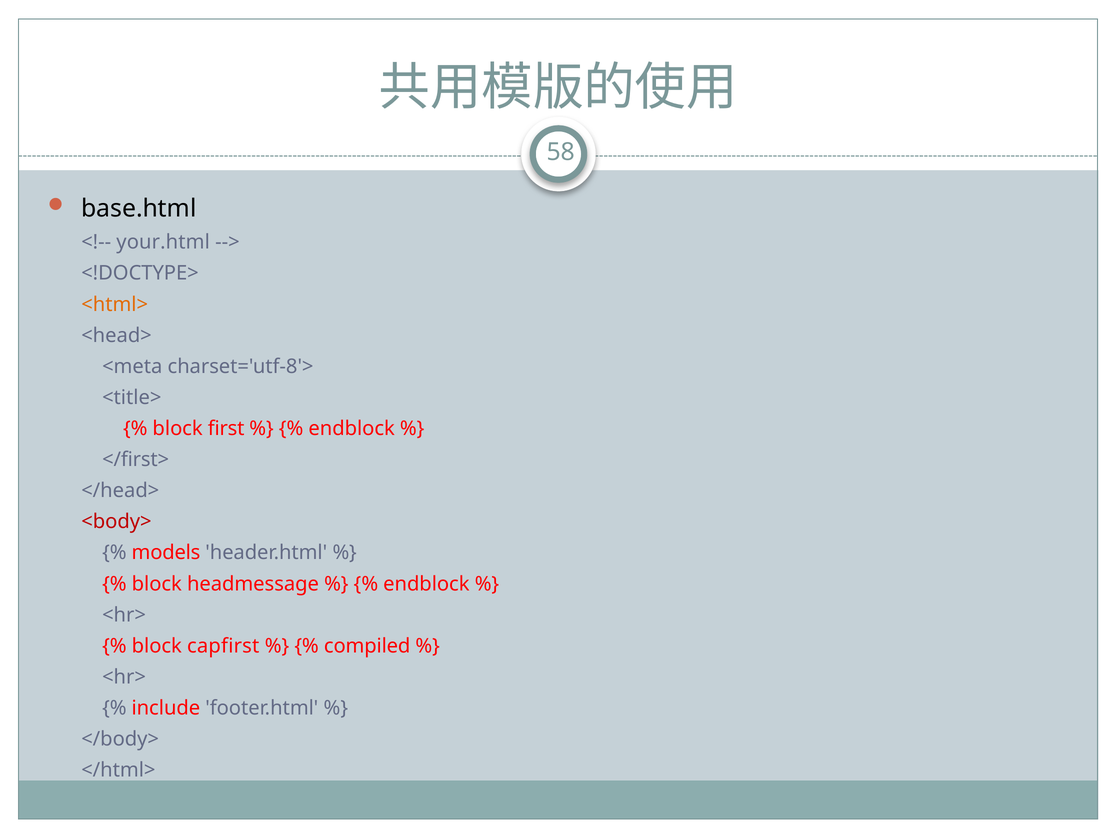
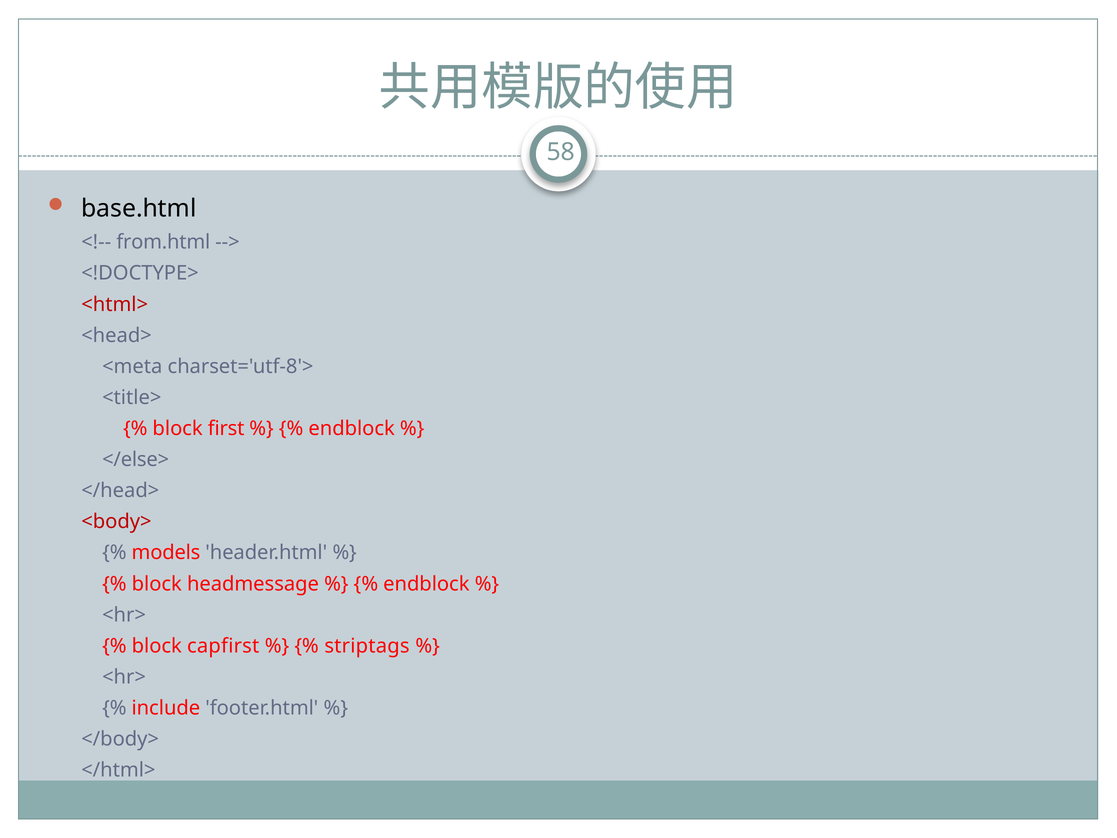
your.html: your.html -> from.html (163, 242)
<html> colour: orange -> red (115, 304)
</first>: </first> -> </else> (136, 459)
compiled: compiled -> striptags (367, 646)
